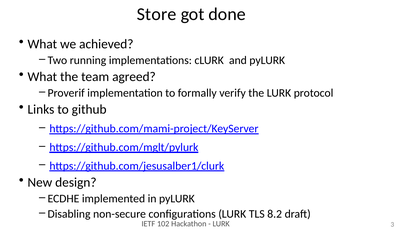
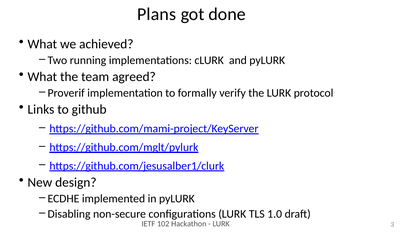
Store: Store -> Plans (157, 14)
8.2: 8.2 -> 1.0 (275, 214)
